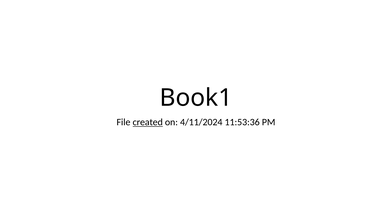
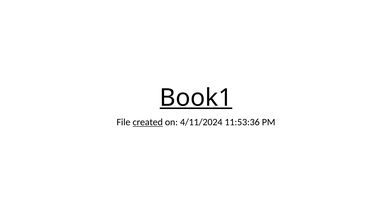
Book1 underline: none -> present (196, 98)
